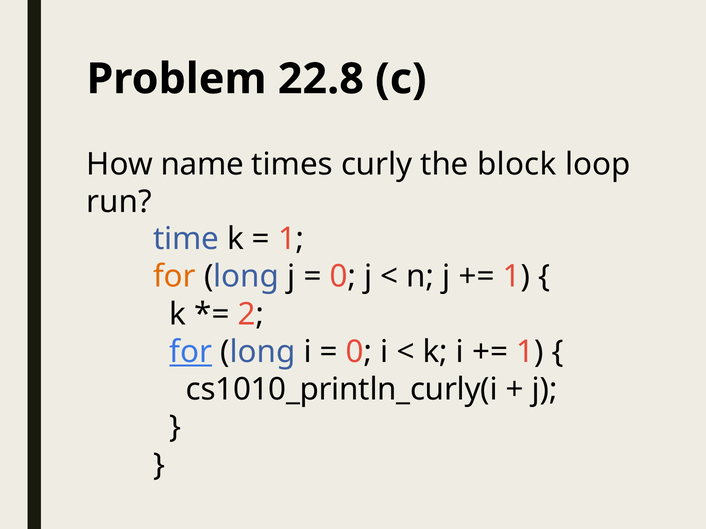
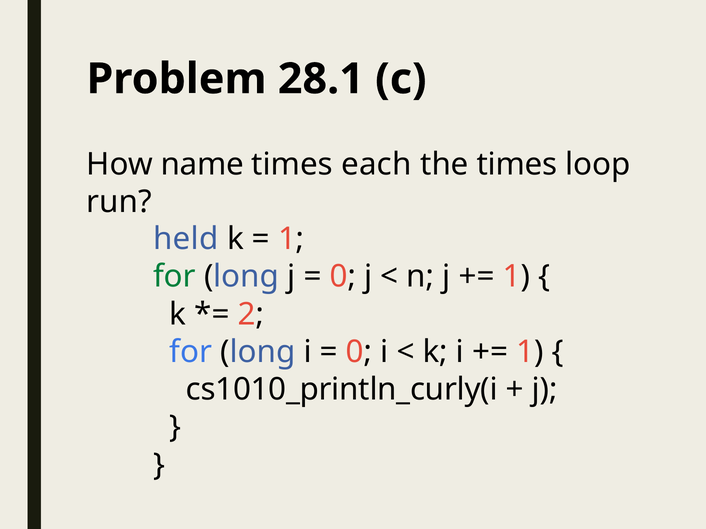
22.8: 22.8 -> 28.1 (321, 79)
curly: curly -> each (376, 165)
the block: block -> times (517, 165)
time: time -> held (186, 239)
for colour: orange -> green (175, 277)
for underline: present -> none (191, 352)
